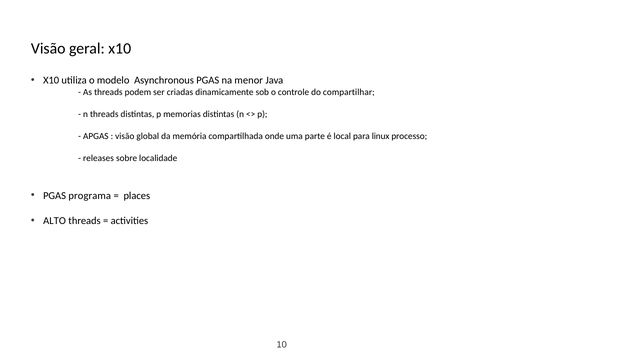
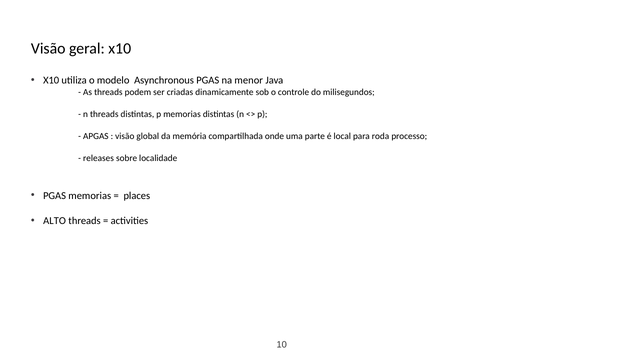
compartilhar: compartilhar -> milisegundos (349, 92)
linux: linux -> roda (381, 136)
PGAS programa: programa -> memorias (90, 196)
